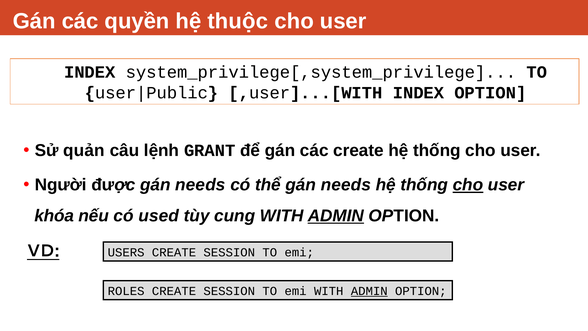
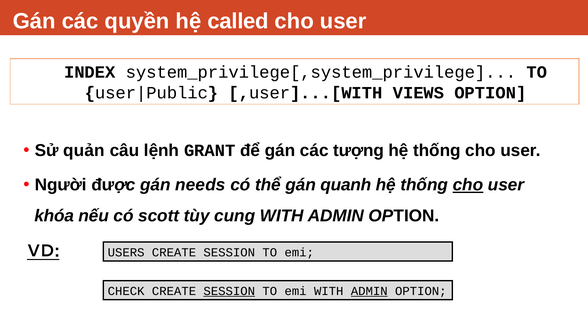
thuộc: thuộc -> called (238, 21)
,user]...[WITH INDEX: INDEX -> VIEWS (418, 93)
các create: create -> tượng (359, 150)
thể gán needs: needs -> quanh (346, 185)
used: used -> scott (159, 216)
ADMIN underline: present -> none (336, 216)
ROLES: ROLES -> CHECK (126, 291)
SESSION underline: none -> present (229, 291)
